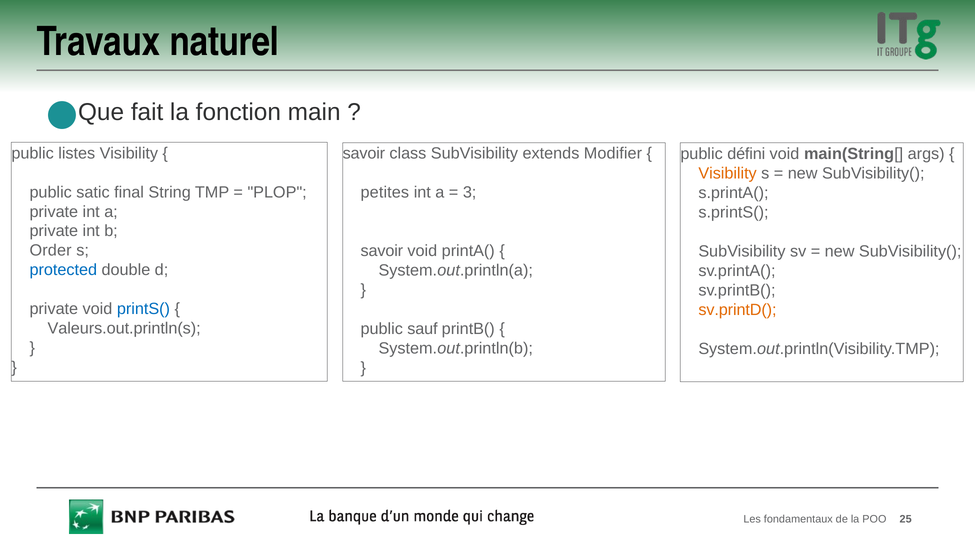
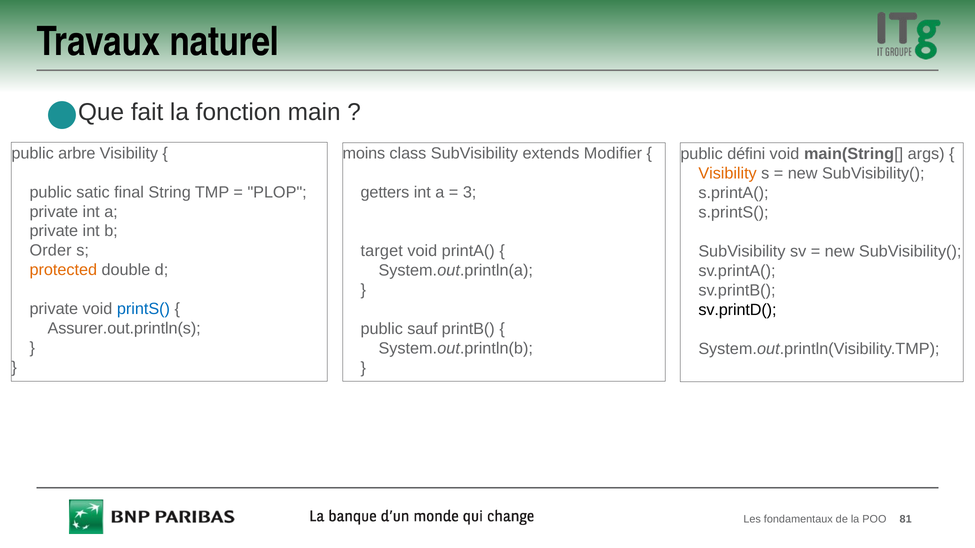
listes: listes -> arbre (77, 153)
savoir: savoir -> moins (364, 154)
petites: petites -> getters (385, 193)
savoir: savoir -> target (382, 251)
protected colour: blue -> orange (63, 270)
sv.printD( colour: orange -> black (737, 310)
Valeurs.out.println(s: Valeurs.out.println(s -> Assurer.out.println(s (124, 329)
25: 25 -> 81 (906, 519)
